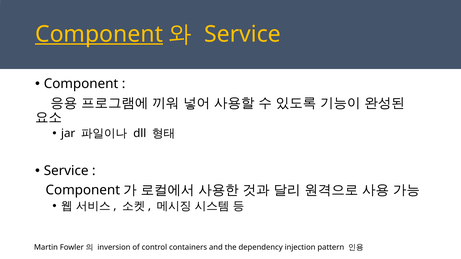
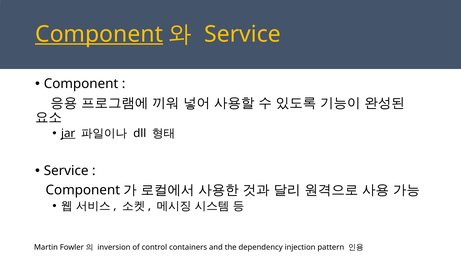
jar underline: none -> present (68, 134)
